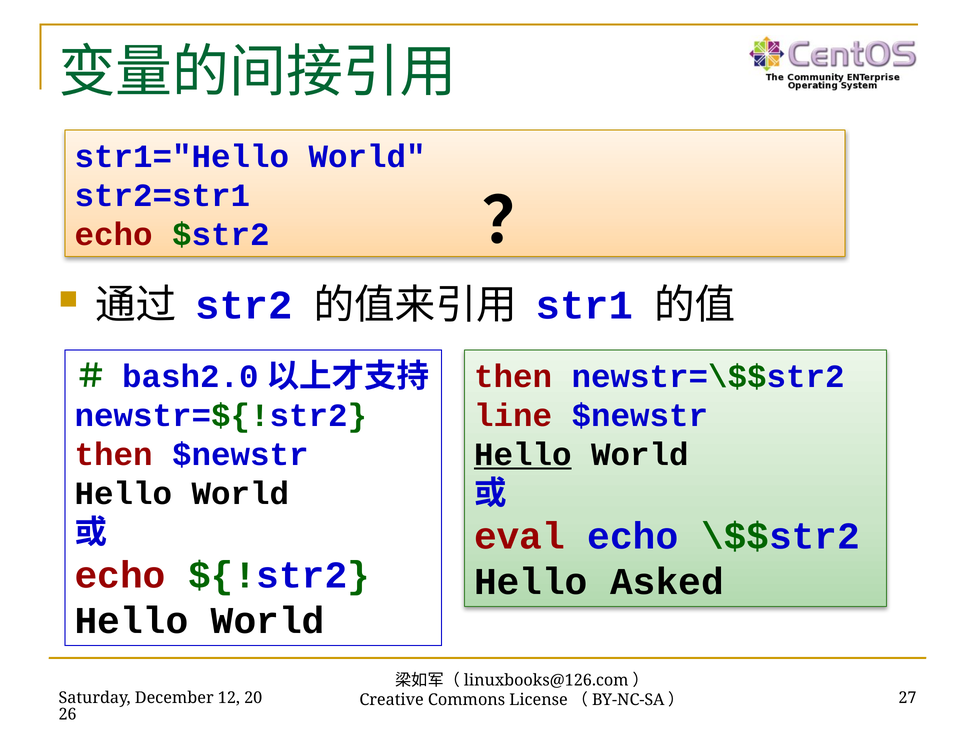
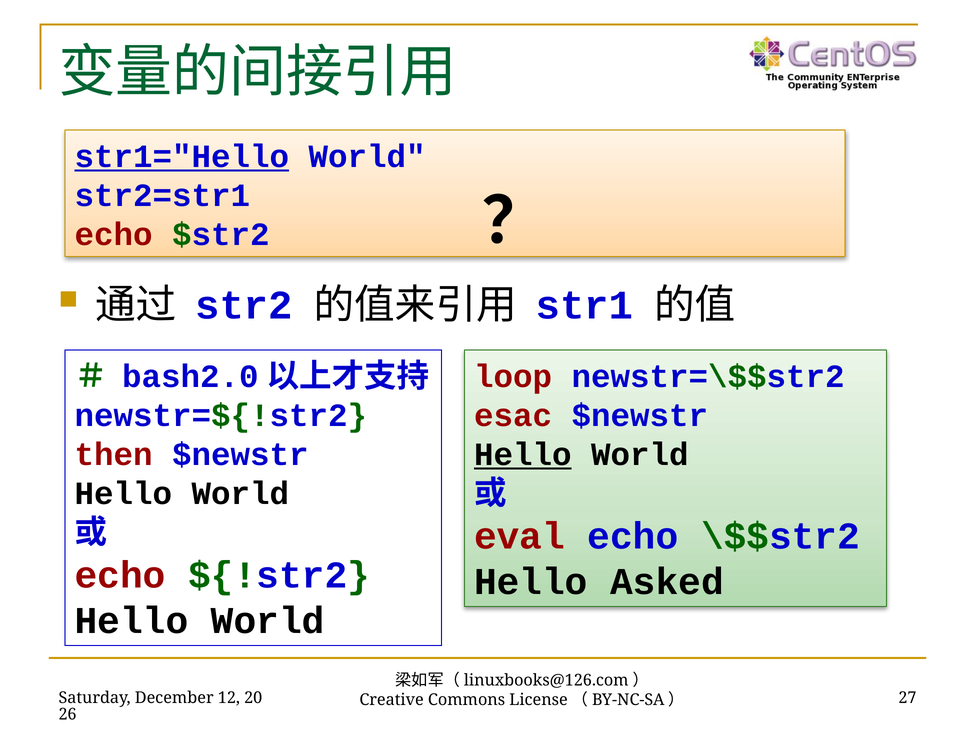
str1="Hello underline: none -> present (182, 157)
then: then -> loop (513, 377)
line: line -> esac (513, 416)
